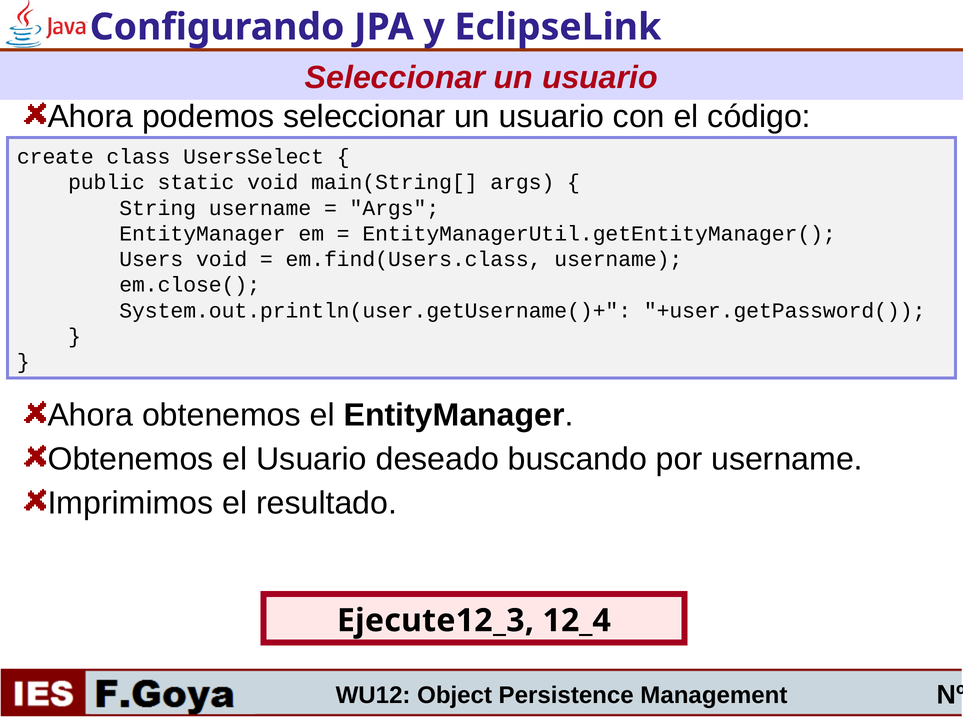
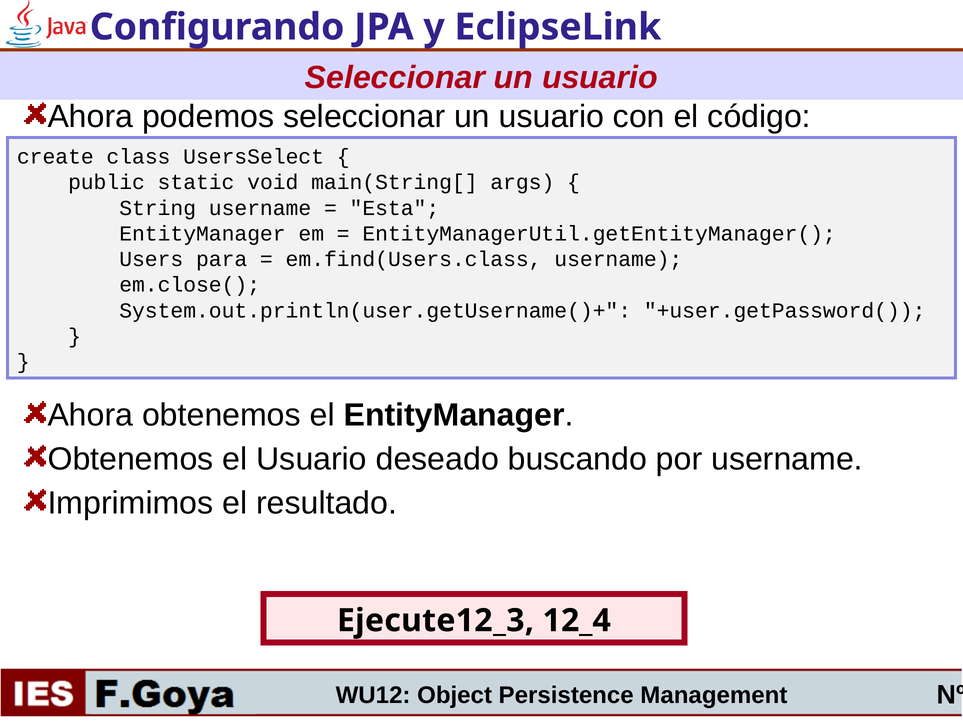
Args: Args -> Esta (394, 208)
Users void: void -> para (222, 259)
